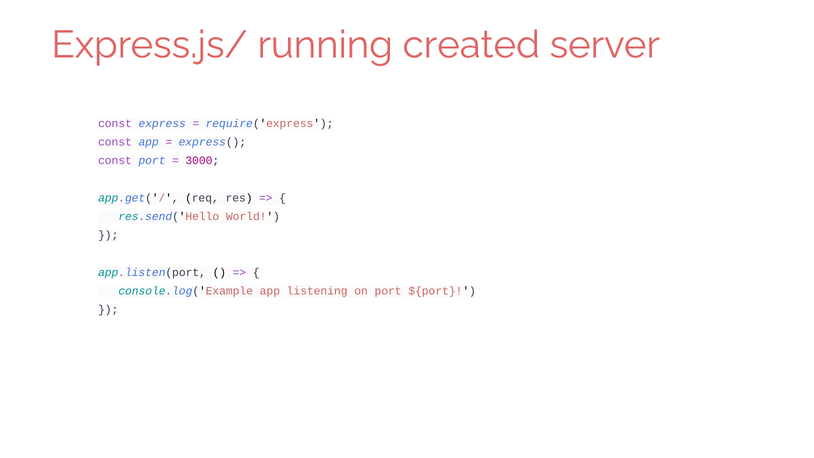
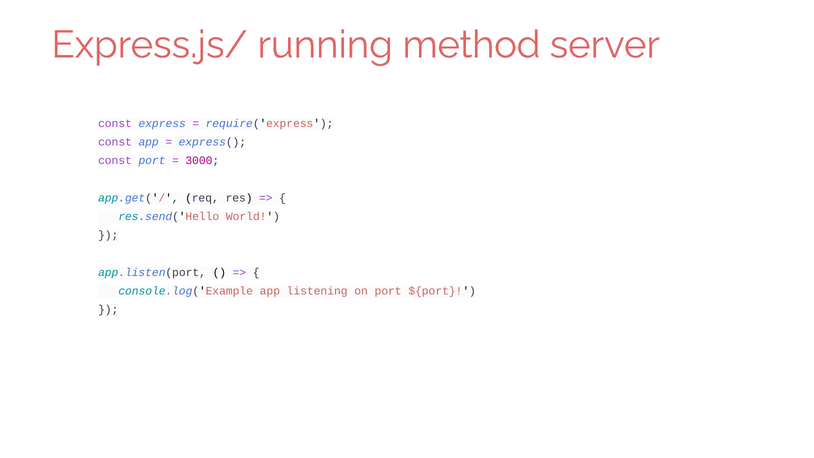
created: created -> method (471, 45)
